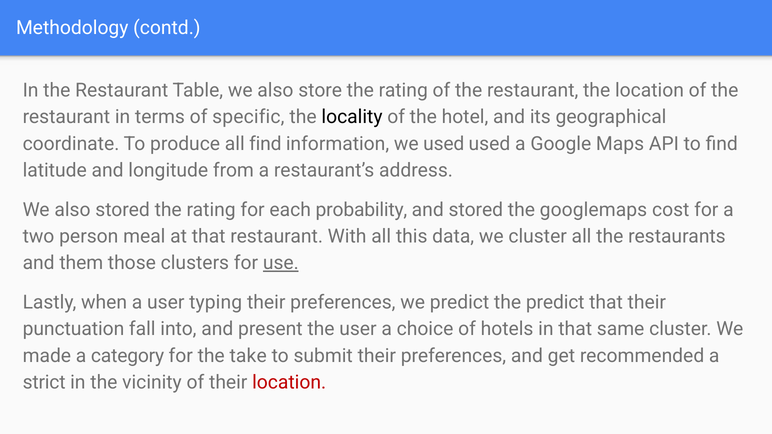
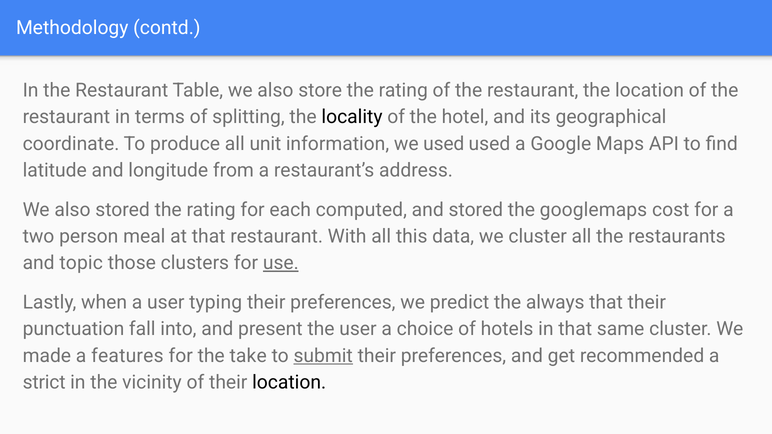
specific: specific -> splitting (248, 117)
all find: find -> unit (265, 144)
probability: probability -> computed (361, 210)
them: them -> topic (81, 263)
the predict: predict -> always (555, 303)
category: category -> features (127, 356)
submit underline: none -> present (323, 356)
location colour: red -> black (289, 382)
